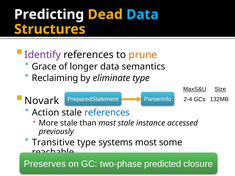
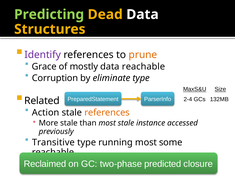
Predicting colour: white -> light green (49, 14)
Data colour: light blue -> white (142, 14)
longer: longer -> mostly (84, 67)
data semantics: semantics -> reachable (144, 67)
Reclaiming: Reclaiming -> Corruption (55, 78)
Novark: Novark -> Related (42, 101)
references colour: blue -> orange (107, 113)
systems: systems -> running (116, 143)
Preserves: Preserves -> Reclaimed (45, 164)
